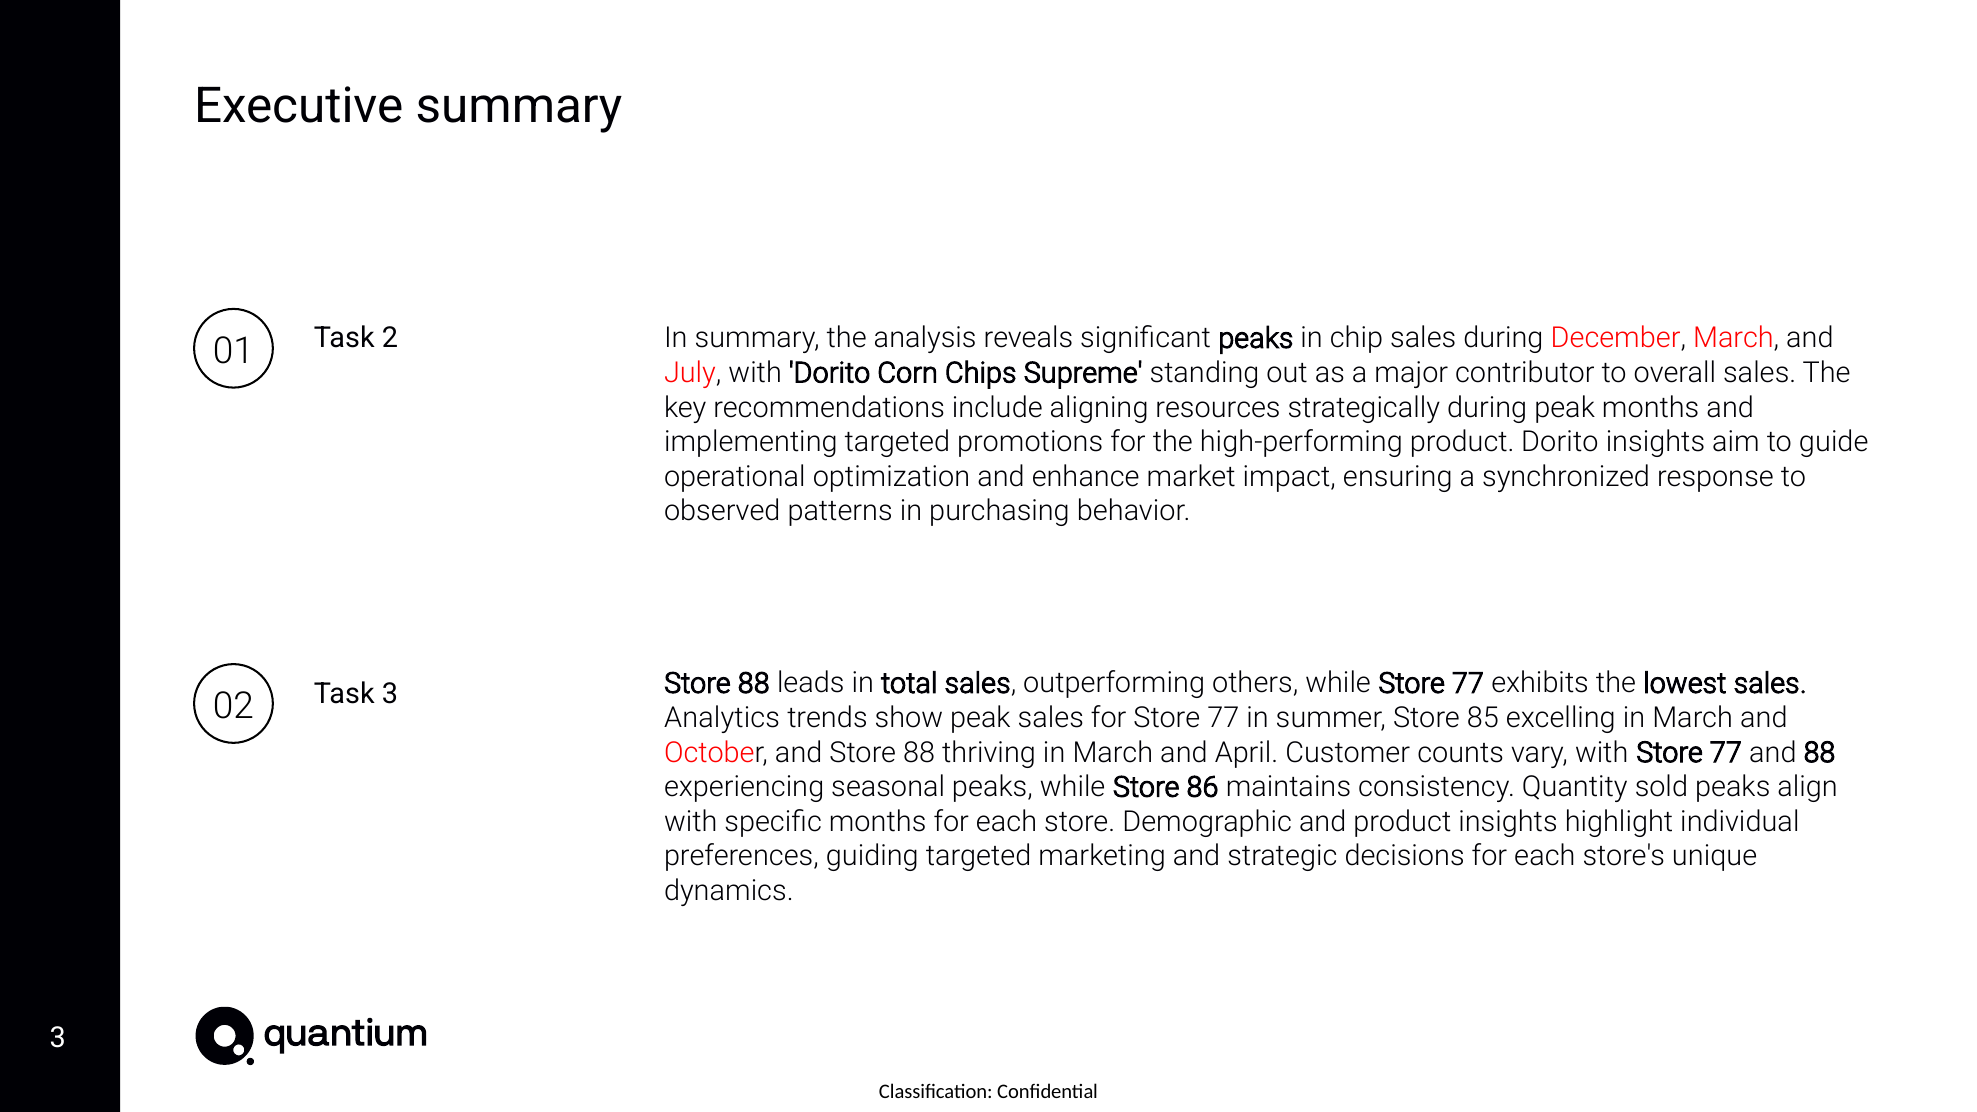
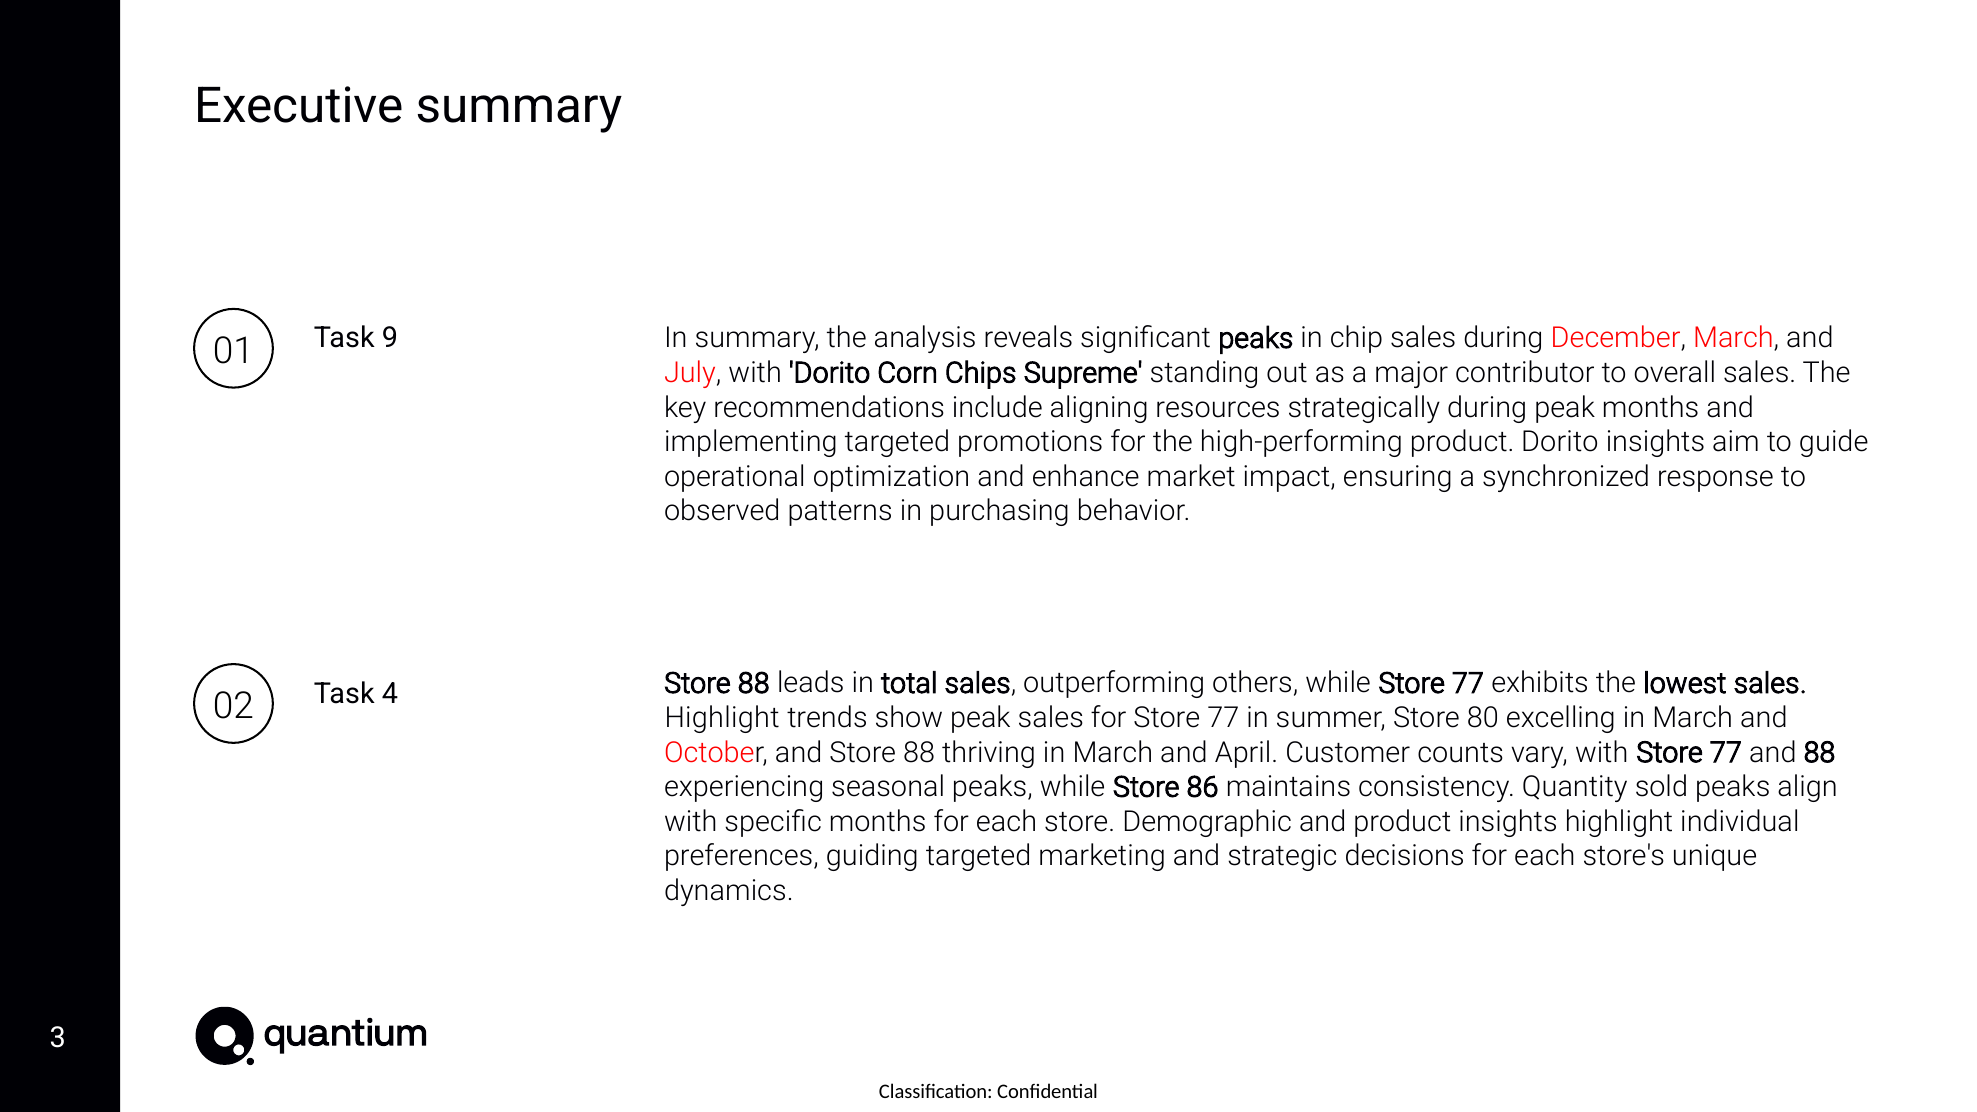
2: 2 -> 9 (390, 338)
Task 3: 3 -> 4 (390, 694)
Analytics: Analytics -> Highlight (722, 718)
85: 85 -> 80 (1483, 718)
